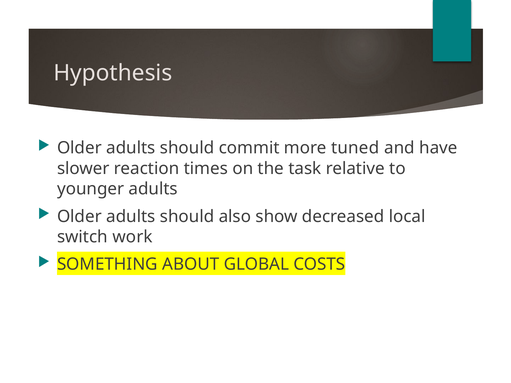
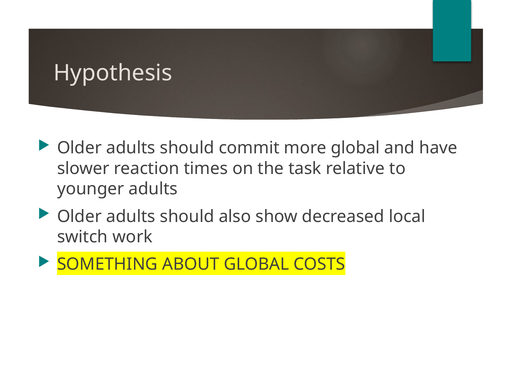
more tuned: tuned -> global (355, 148)
